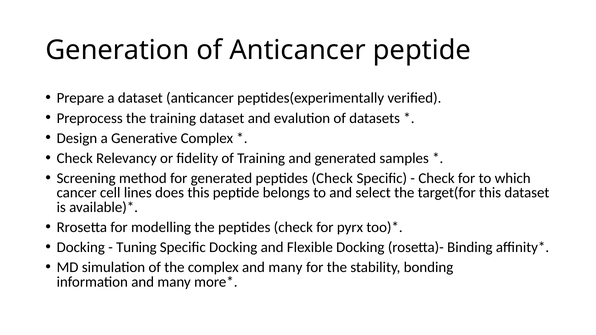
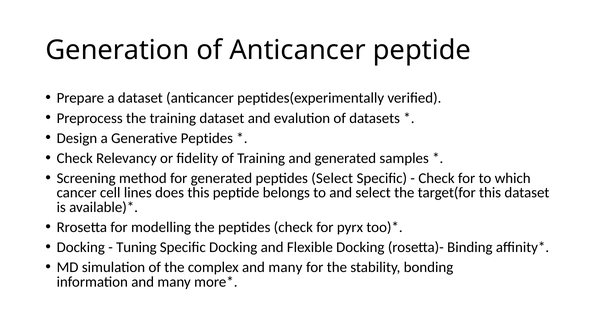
Generative Complex: Complex -> Peptides (207, 138)
generated peptides Check: Check -> Select (332, 178)
